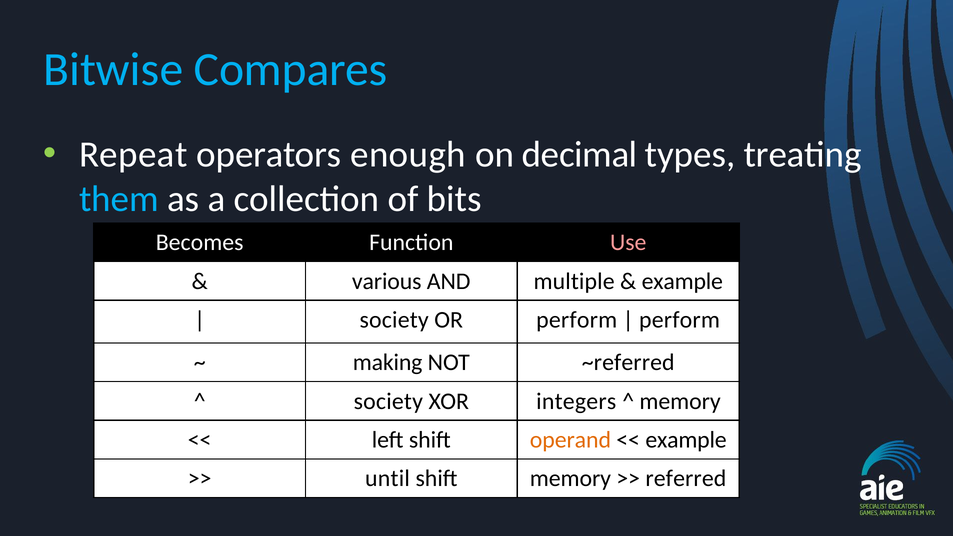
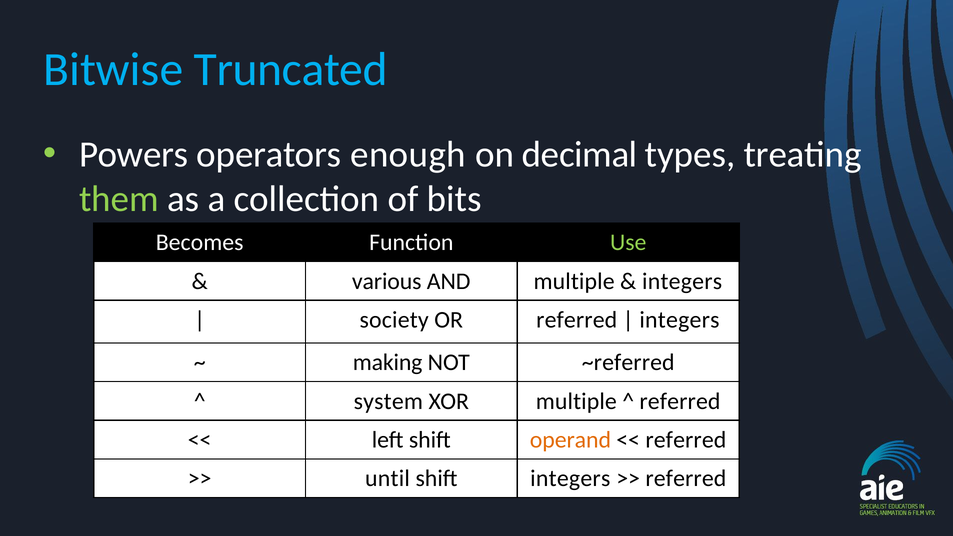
Compares: Compares -> Truncated (291, 69)
Repeat: Repeat -> Powers (134, 155)
them colour: light blue -> light green (119, 199)
Use colour: pink -> light green (628, 243)
example: example -> integers (682, 281)
OR perform: perform -> referred (577, 320)
perform: perform -> integers (679, 320)
society: society -> system (388, 401)
XOR integers: integers -> multiple (576, 401)
memory: memory -> referred (680, 401)
example: example -> referred (686, 440)
shift memory: memory -> integers (570, 479)
